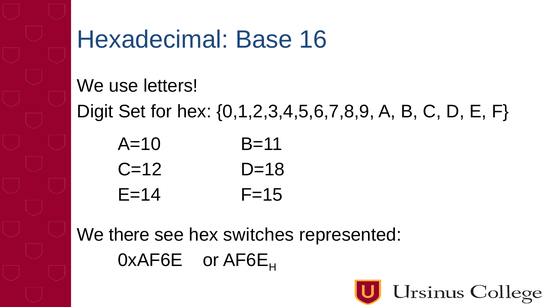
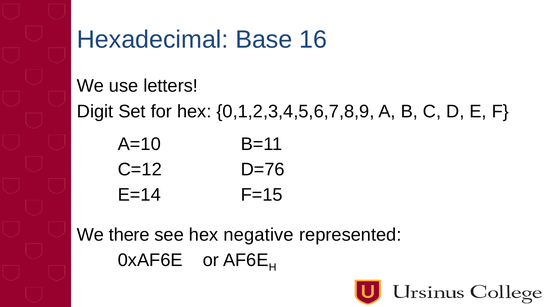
D=18: D=18 -> D=76 (263, 170)
switches: switches -> negative (259, 235)
